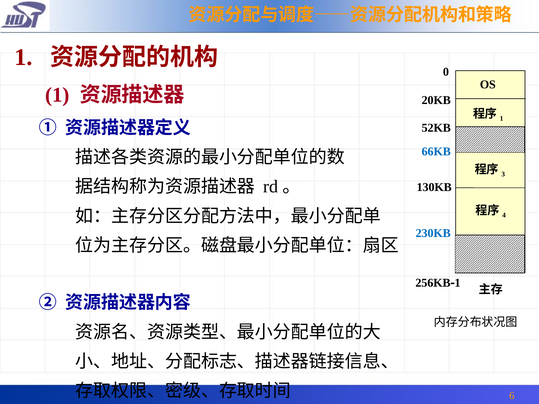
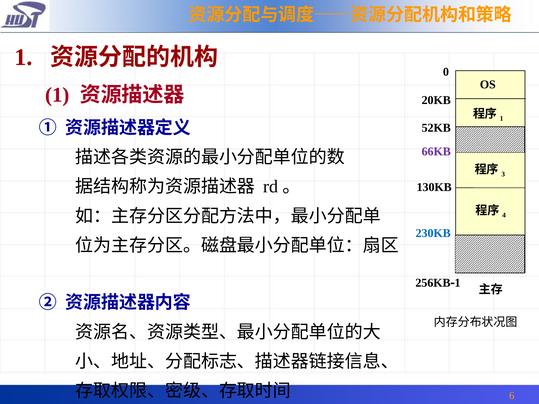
66KB colour: blue -> purple (436, 151)
